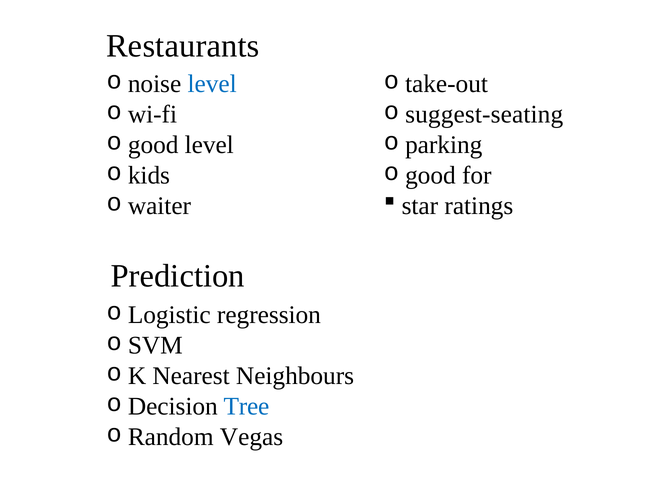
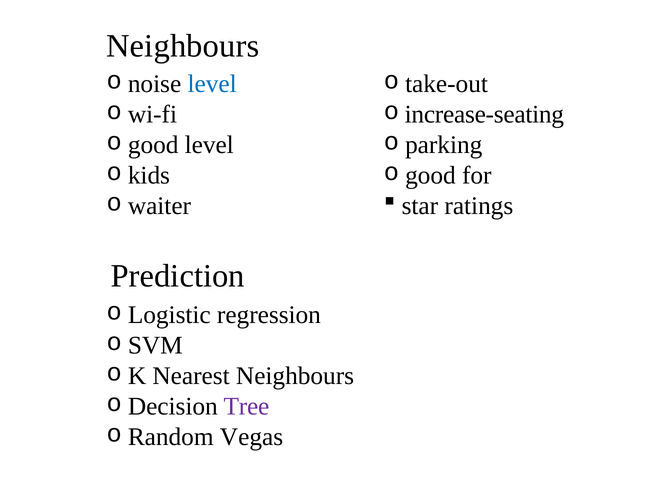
Restaurants: Restaurants -> Neighbours (183, 46)
suggest-seating: suggest-seating -> increase-seating (484, 114)
Tree colour: blue -> purple (246, 406)
